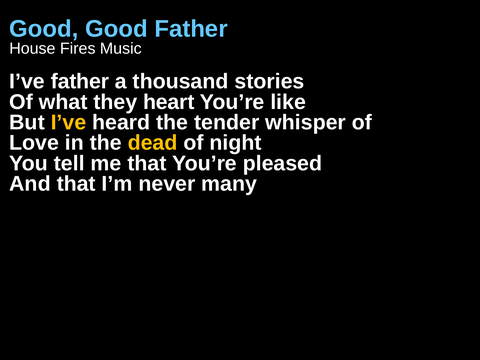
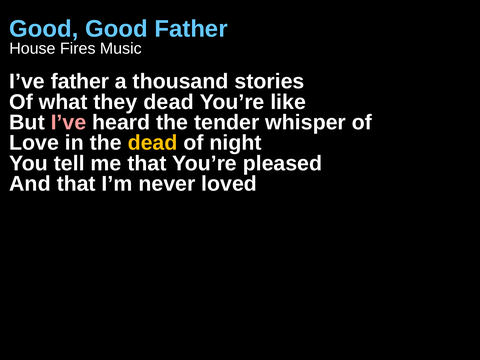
they heart: heart -> dead (169, 102)
I’ve colour: yellow -> pink (69, 122)
many: many -> loved (229, 184)
